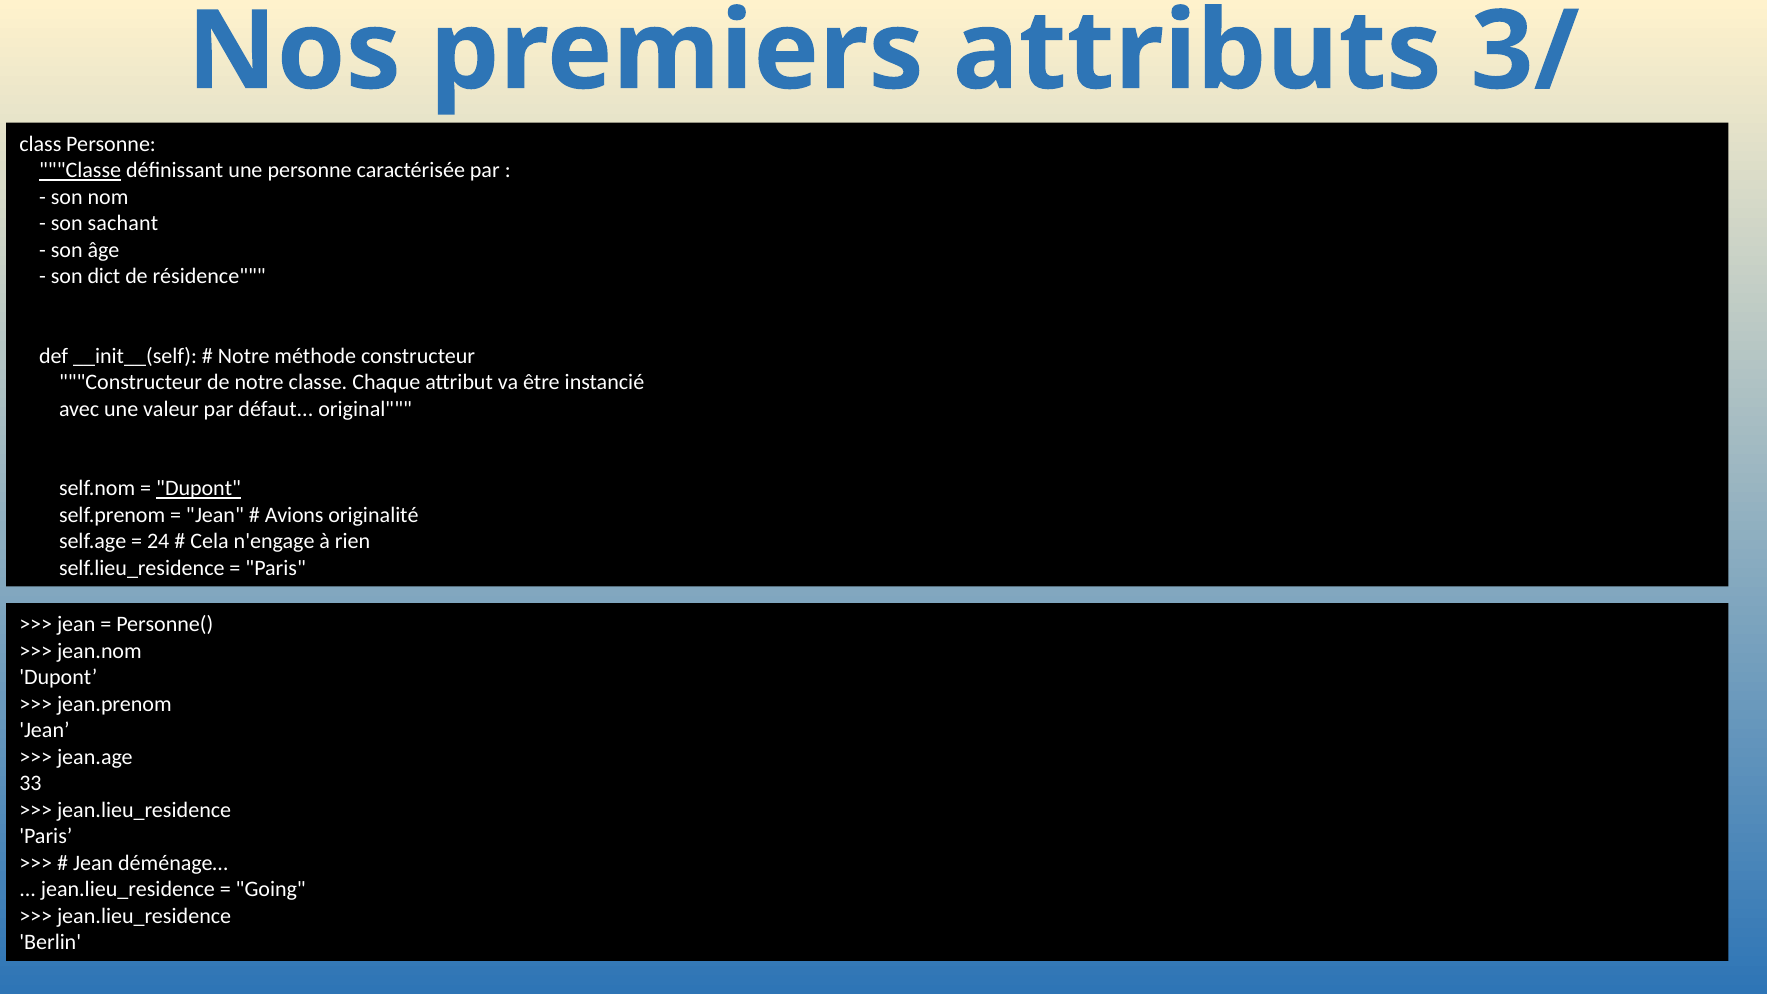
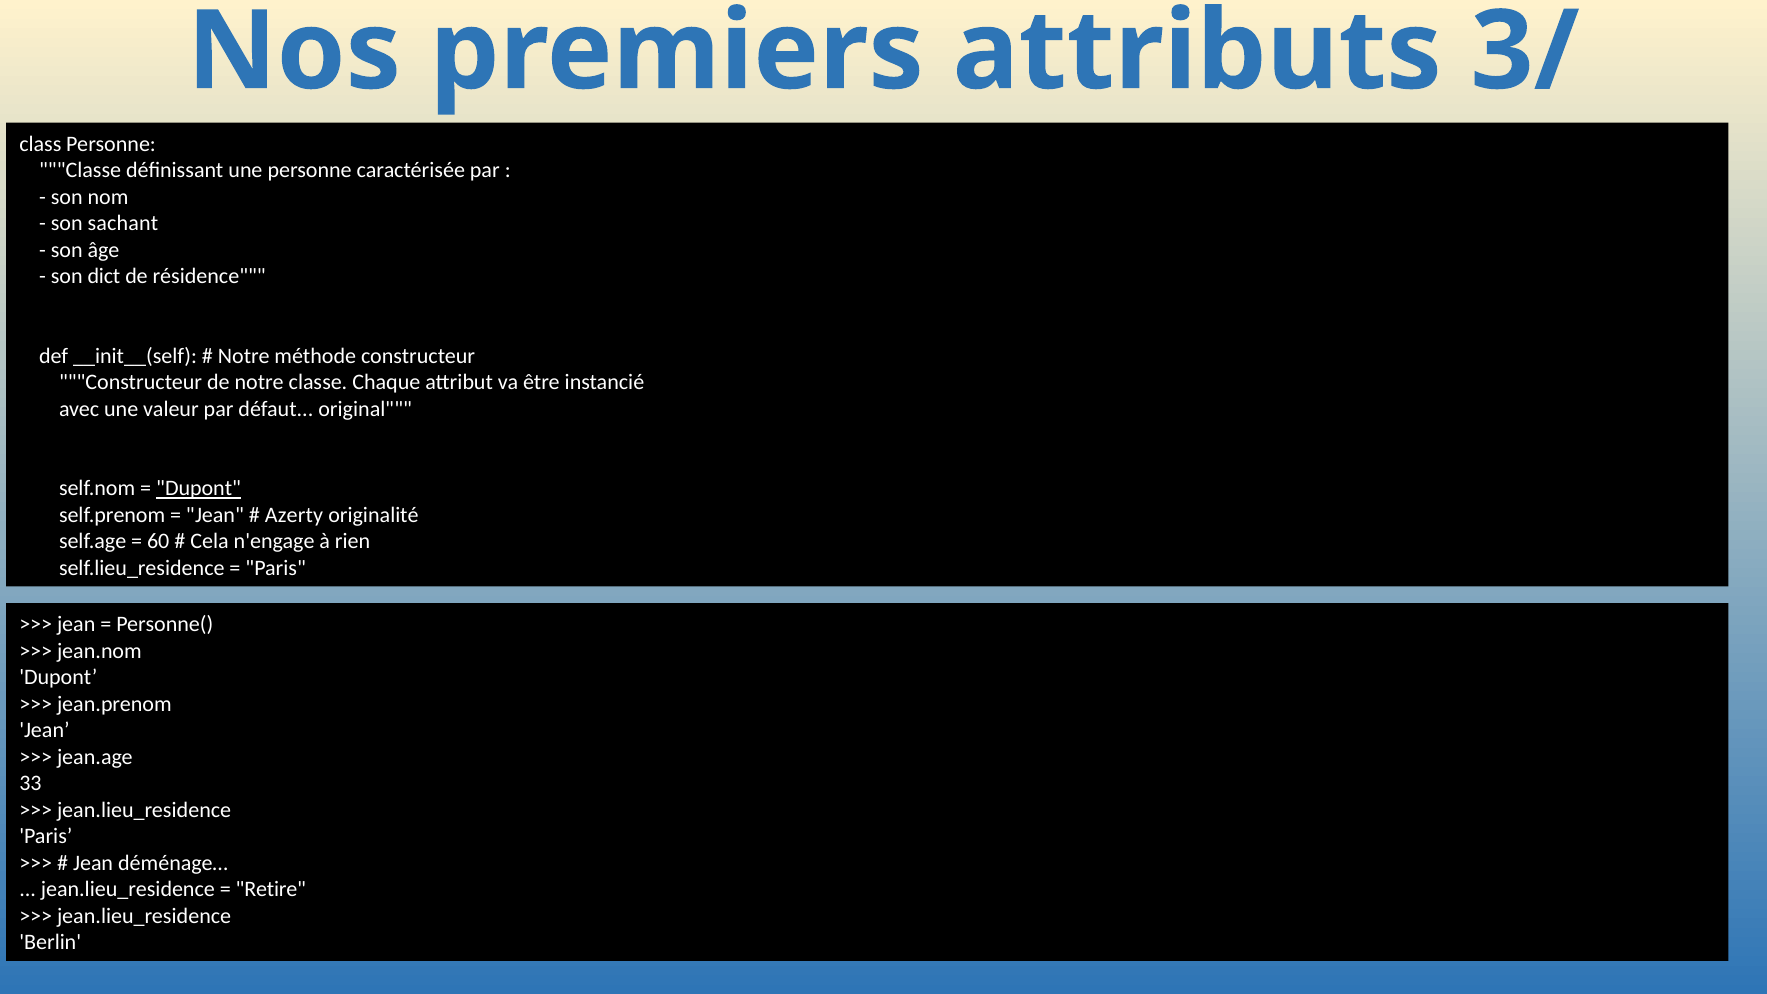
Classe underline: present -> none (80, 171)
Avions: Avions -> Azerty (294, 515)
24: 24 -> 60 (158, 542)
Going: Going -> Retire (271, 889)
